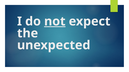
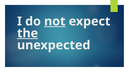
the underline: none -> present (28, 34)
